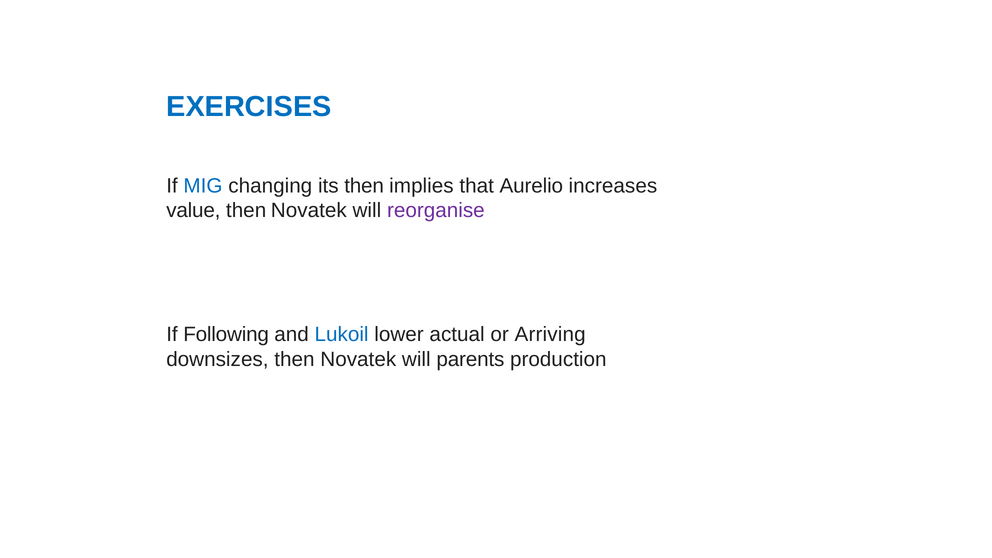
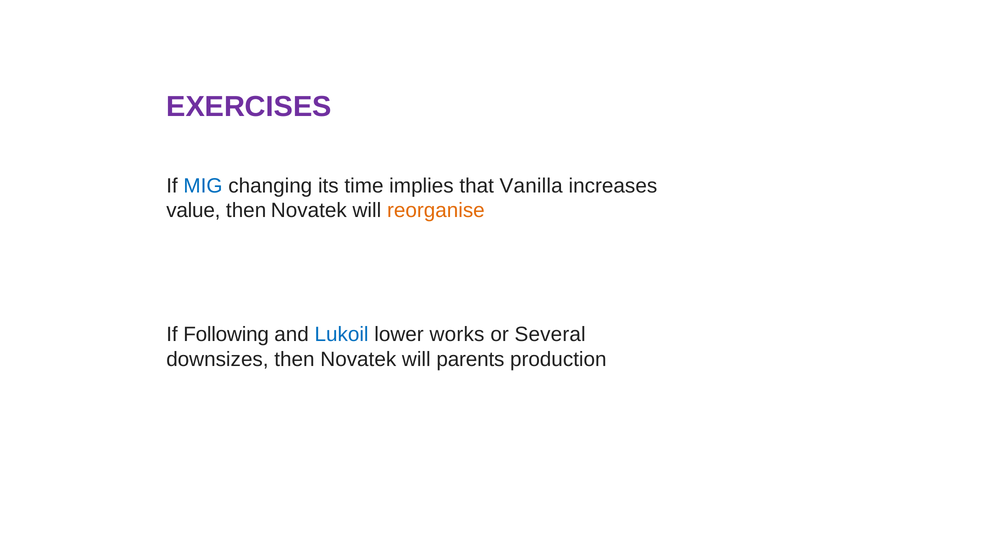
EXERCISES colour: blue -> purple (249, 107)
its then: then -> time (364, 186)
Aurelio: Aurelio -> Vanilla (531, 186)
reorganise colour: purple -> orange (436, 211)
actual: actual -> works (457, 335)
Arriving: Arriving -> Several (550, 335)
